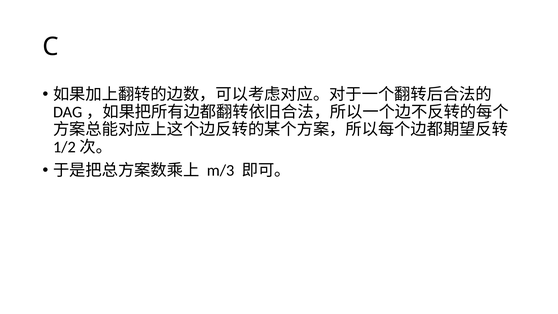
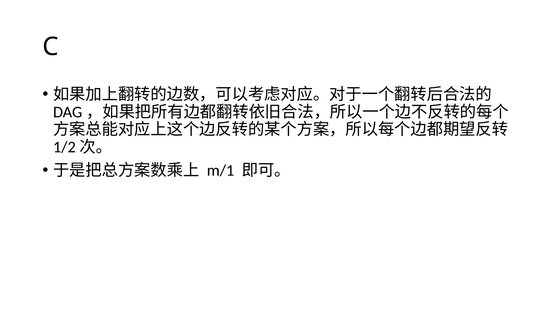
m/3: m/3 -> m/1 (221, 170)
